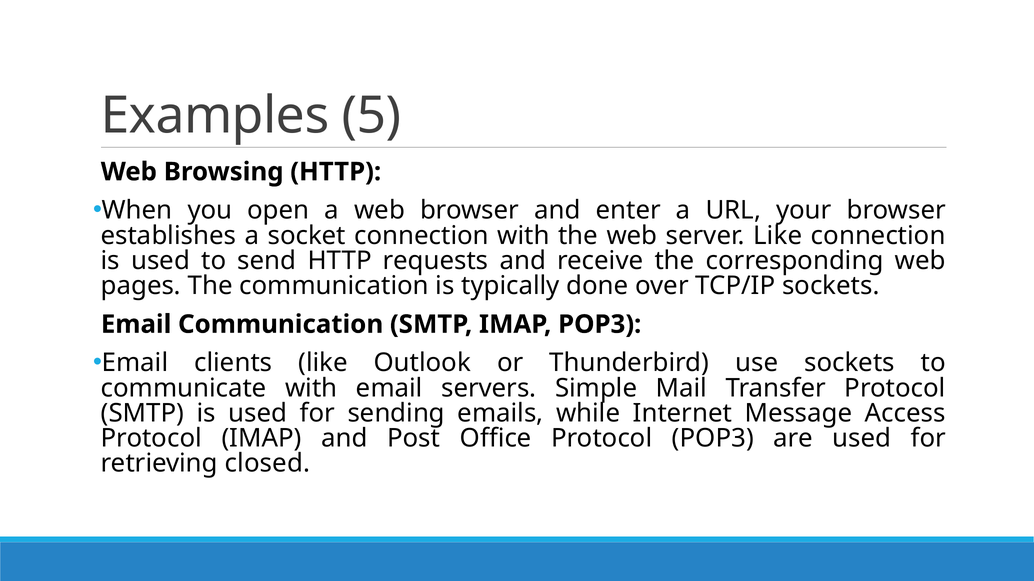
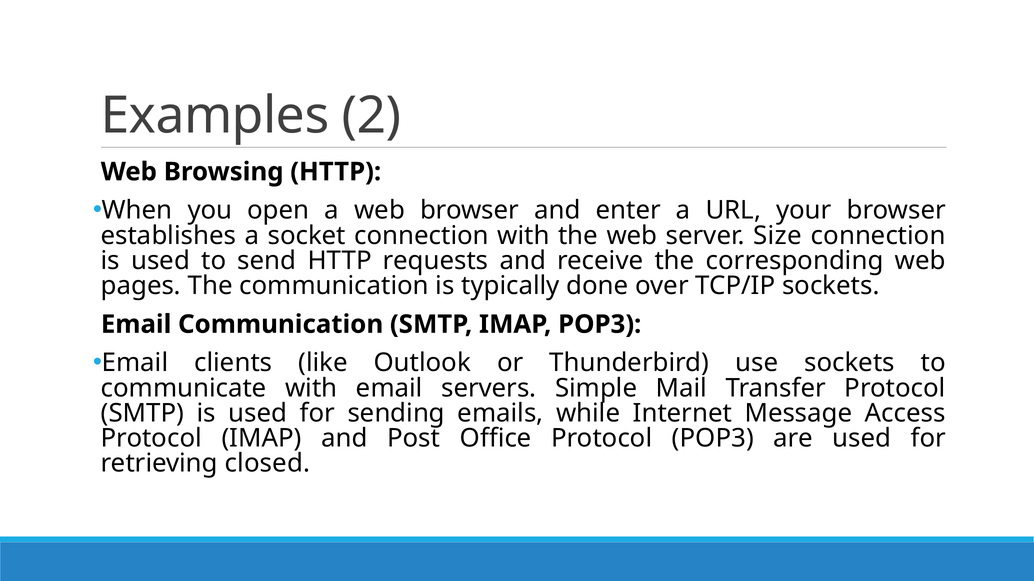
5: 5 -> 2 (372, 116)
server Like: Like -> Size (778, 236)
